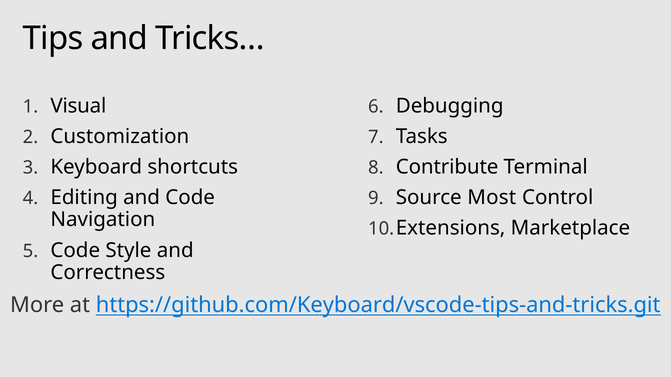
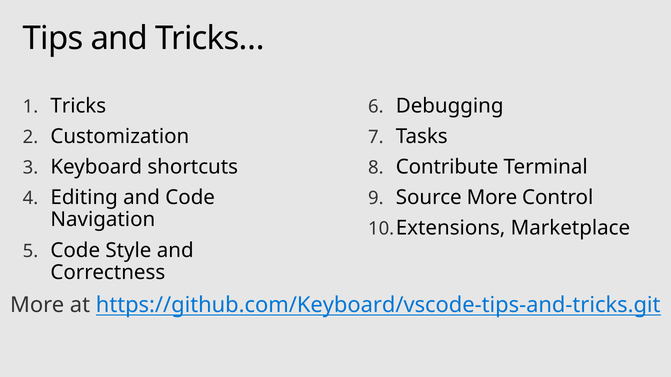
Visual: Visual -> Tricks (78, 106)
Source Most: Most -> More (492, 198)
